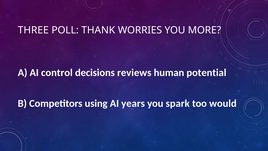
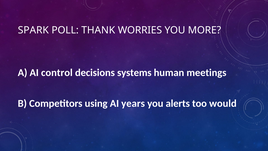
THREE: THREE -> SPARK (33, 30)
reviews: reviews -> systems (134, 73)
potential: potential -> meetings (206, 73)
spark: spark -> alerts (178, 103)
